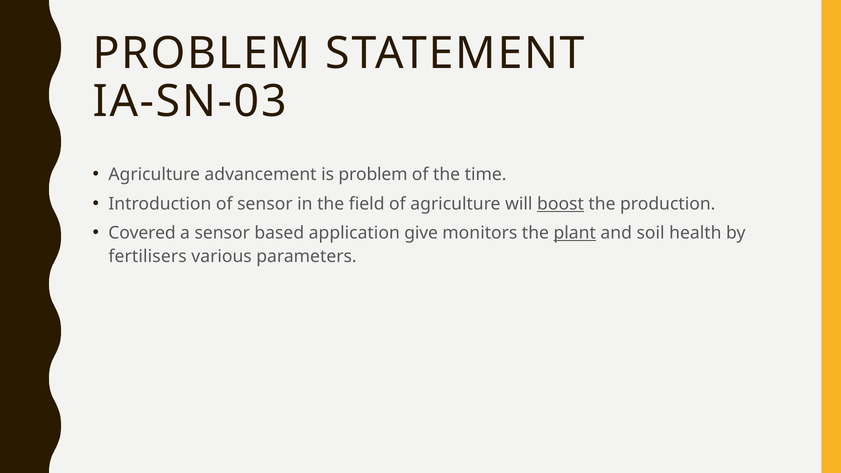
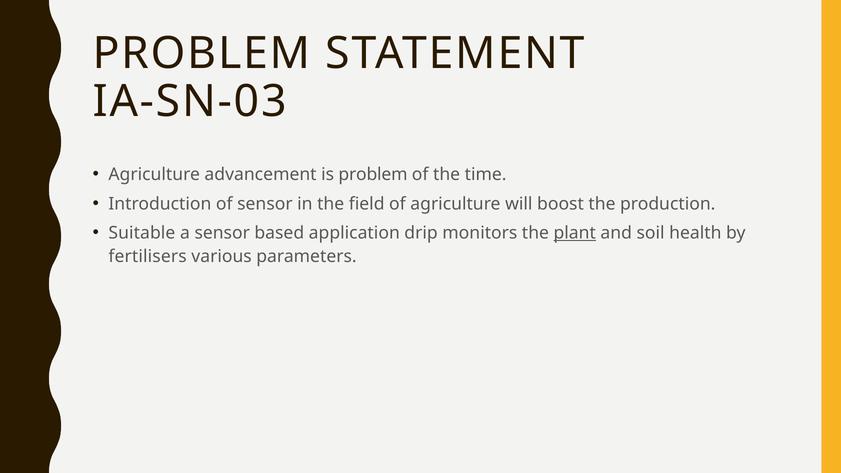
boost underline: present -> none (560, 204)
Covered: Covered -> Suitable (142, 233)
give: give -> drip (421, 233)
